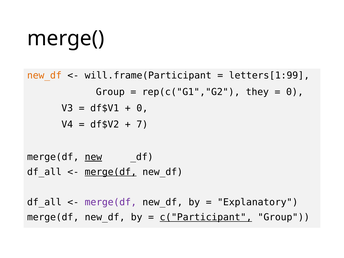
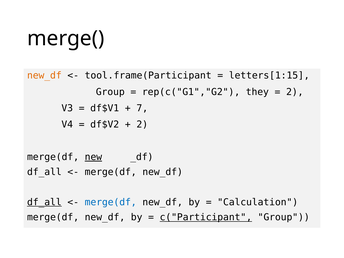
will.frame(Participant: will.frame(Participant -> tool.frame(Participant (148, 76)
letters[1:99: letters[1:99 -> letters[1:15 (269, 76)
0: 0 -> 2 (295, 92)
0: 0 -> 7 (142, 108)
7: 7 -> 2 (142, 124)
merge(df underline: present -> none (111, 172)
df_all underline: none -> present (44, 202)
merge(df colour: purple -> blue (111, 202)
Explanatory: Explanatory -> Calculation (258, 202)
